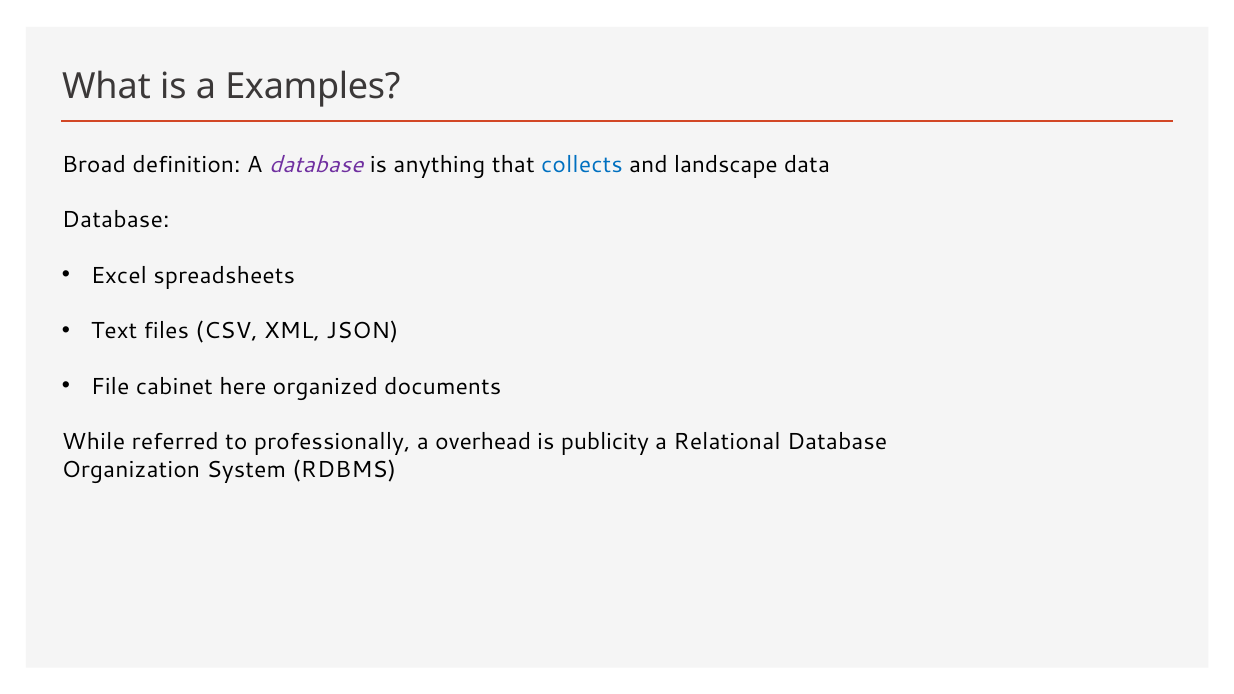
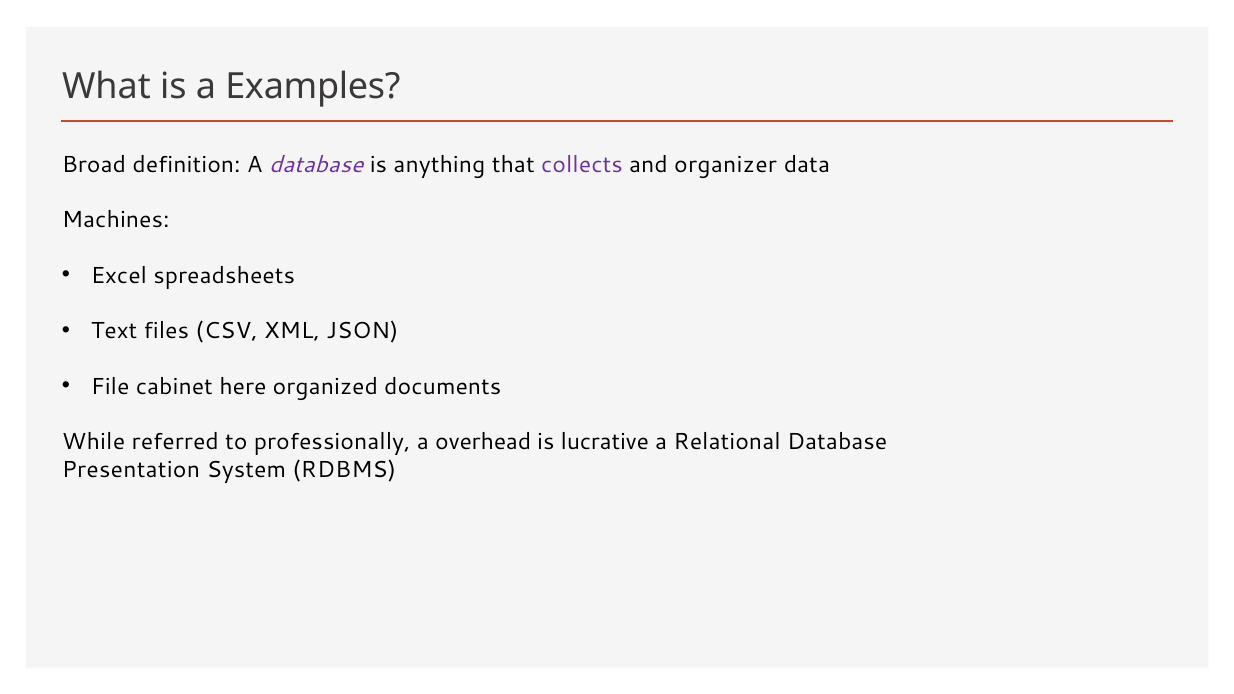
collects colour: blue -> purple (582, 164)
landscape: landscape -> organizer (726, 164)
Database: Database -> Machines (116, 220)
publicity: publicity -> lucrative (605, 442)
Organization: Organization -> Presentation (131, 470)
